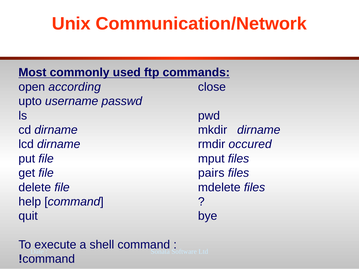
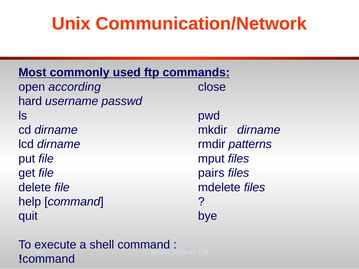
upto: upto -> hard (30, 101)
occured: occured -> patterns (250, 144)
